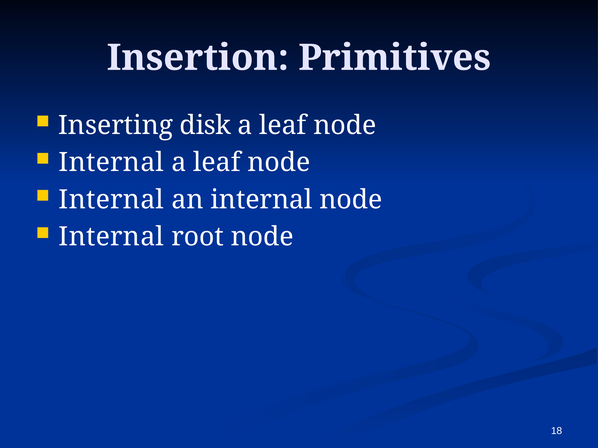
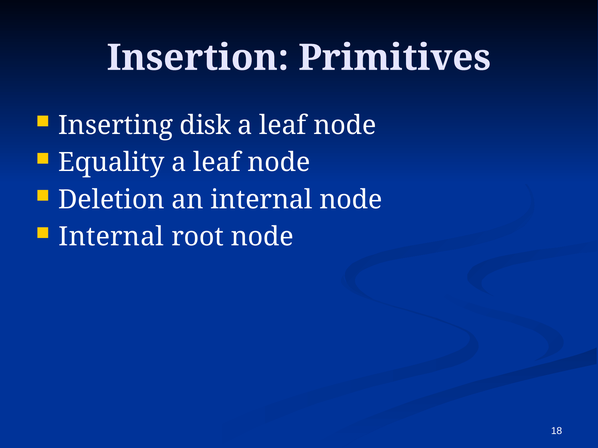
Internal: Internal -> Equality (111, 163)
Internal: Internal -> Deletion (111, 200)
